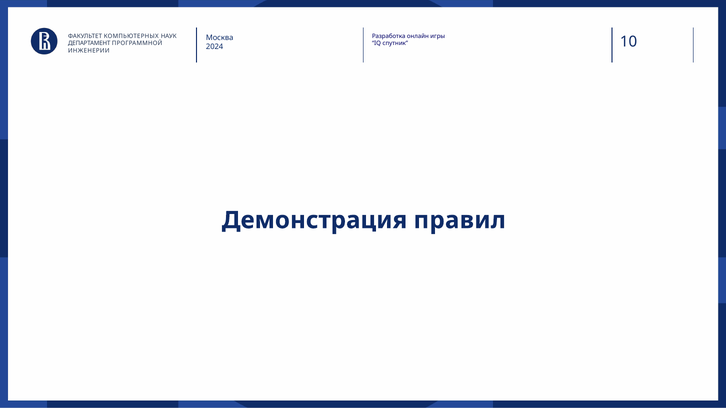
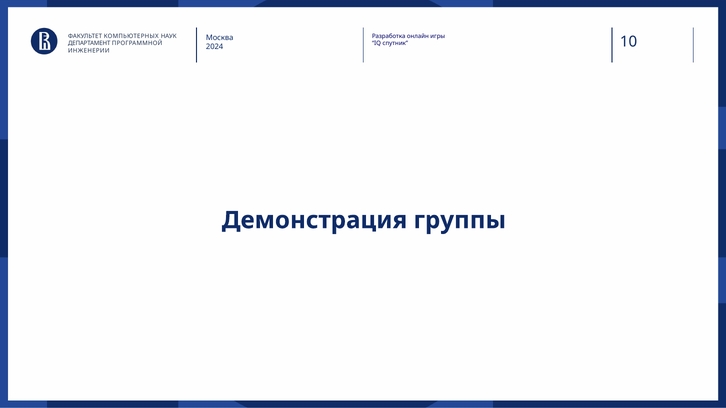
правил: правил -> группы (460, 220)
